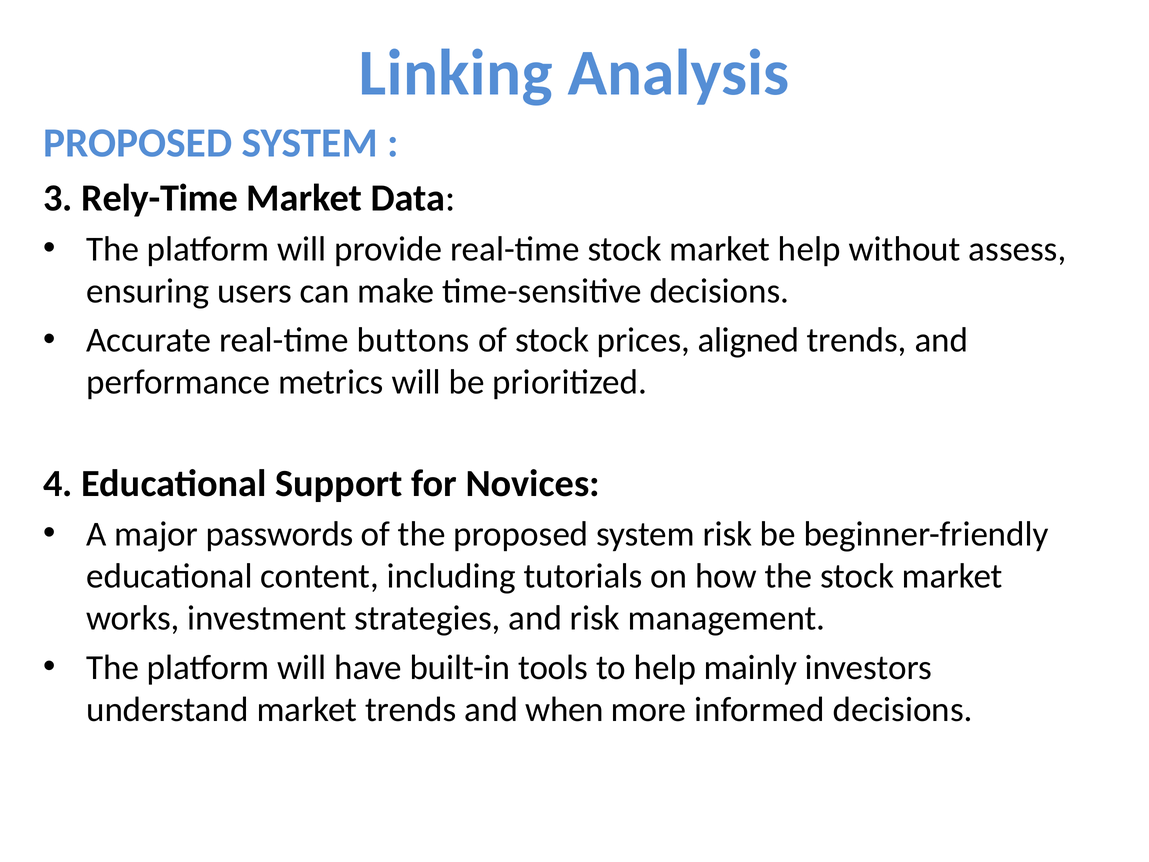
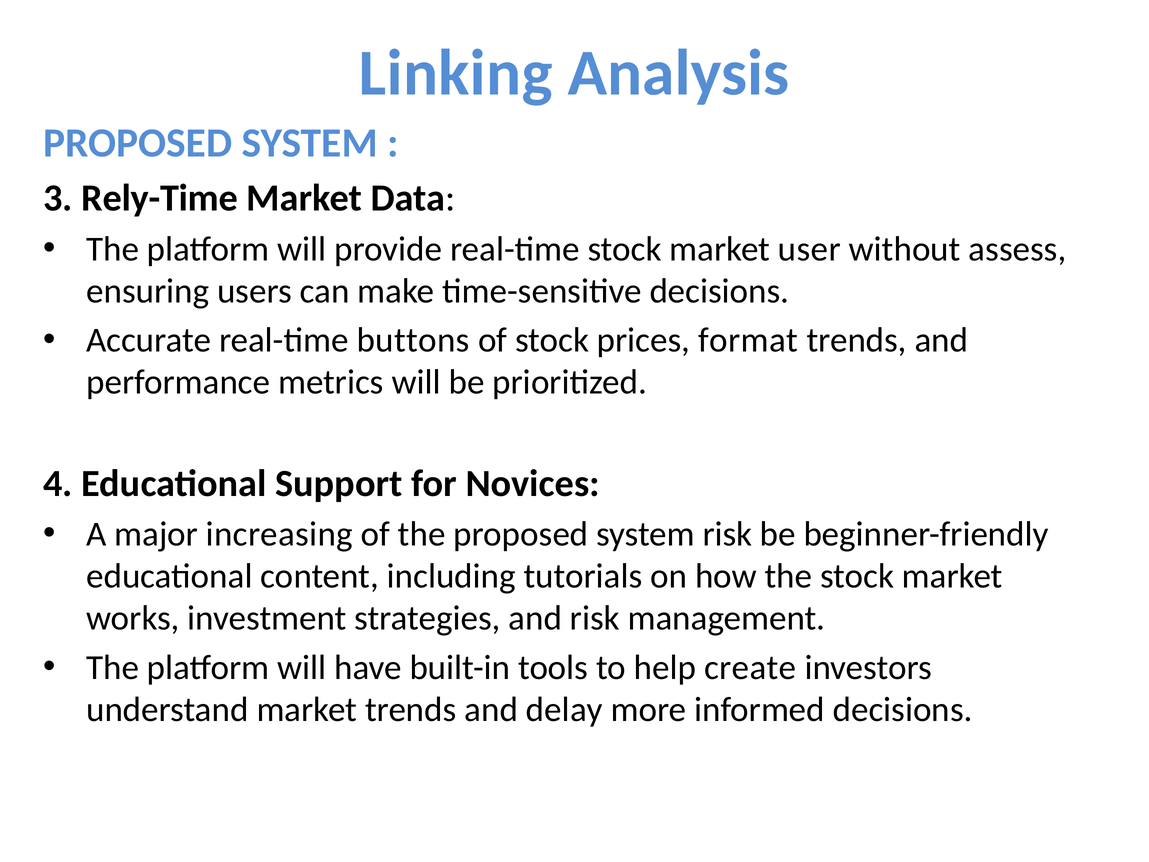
market help: help -> user (809, 249)
aligned: aligned -> format (748, 340)
passwords: passwords -> increasing (279, 534)
mainly: mainly -> create (750, 667)
when: when -> delay (564, 709)
